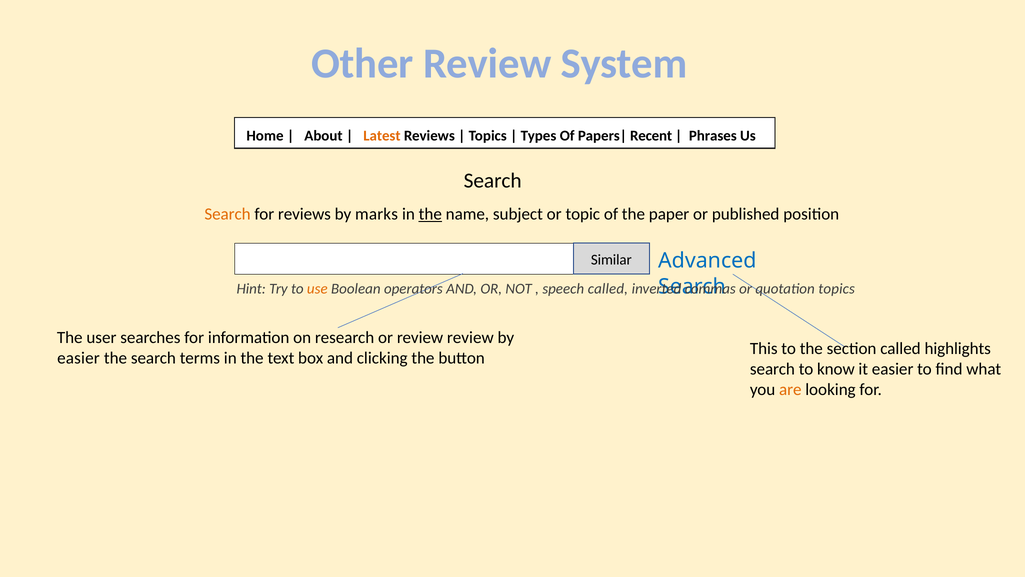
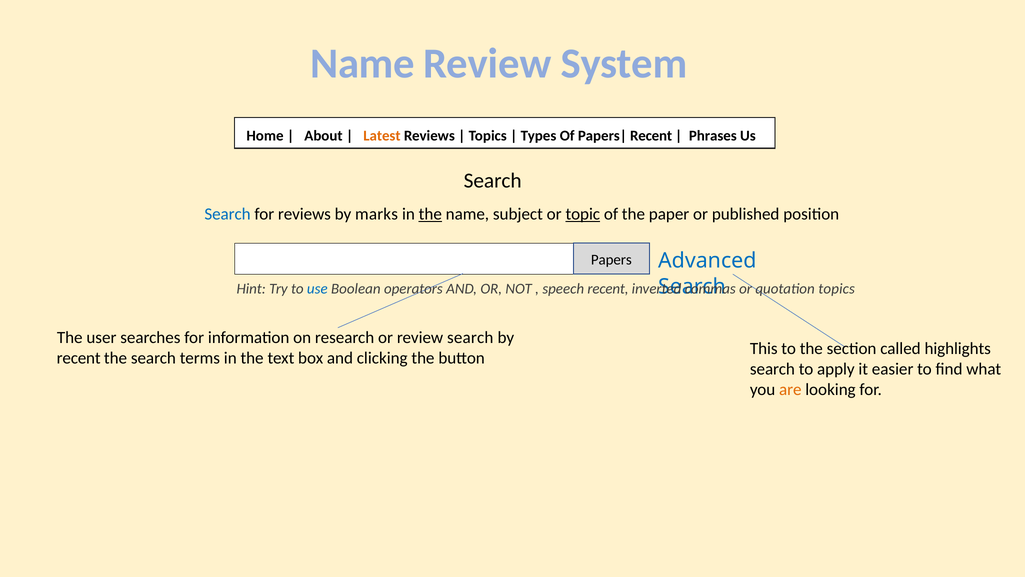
Other: Other -> Name (362, 64)
Search colour: orange -> blue (228, 214)
topic underline: none -> present (583, 214)
Similar: Similar -> Papers (611, 259)
use colour: orange -> blue (317, 288)
speech called: called -> recent (608, 288)
review review: review -> search (470, 337)
easier: easier -> recent (79, 358)
know: know -> apply (836, 369)
